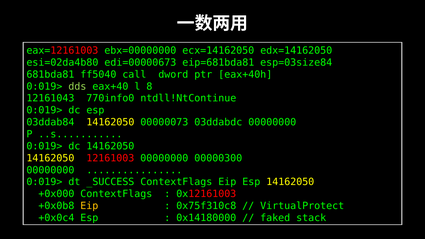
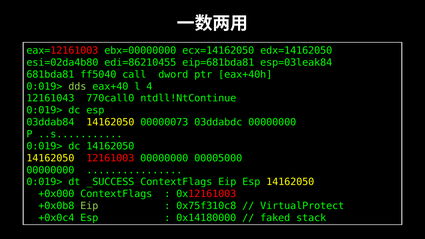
edi=00000673: edi=00000673 -> edi=86210455 (140, 63)
esp=03size84: esp=03size84 -> esp=03leak84 (296, 63)
8: 8 -> 4 (149, 86)
770info0: 770info0 -> 770call0 (110, 98)
00000300: 00000300 -> 00005000 (218, 158)
Eip colour: yellow -> light green (89, 206)
